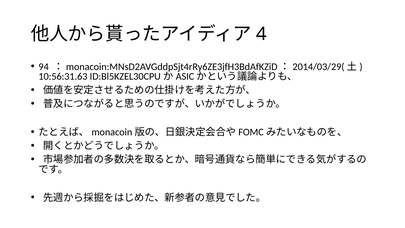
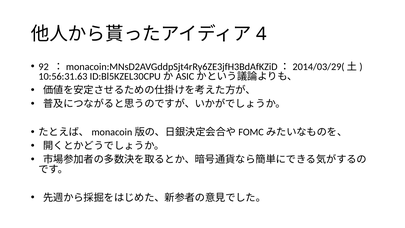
94: 94 -> 92 (44, 67)
